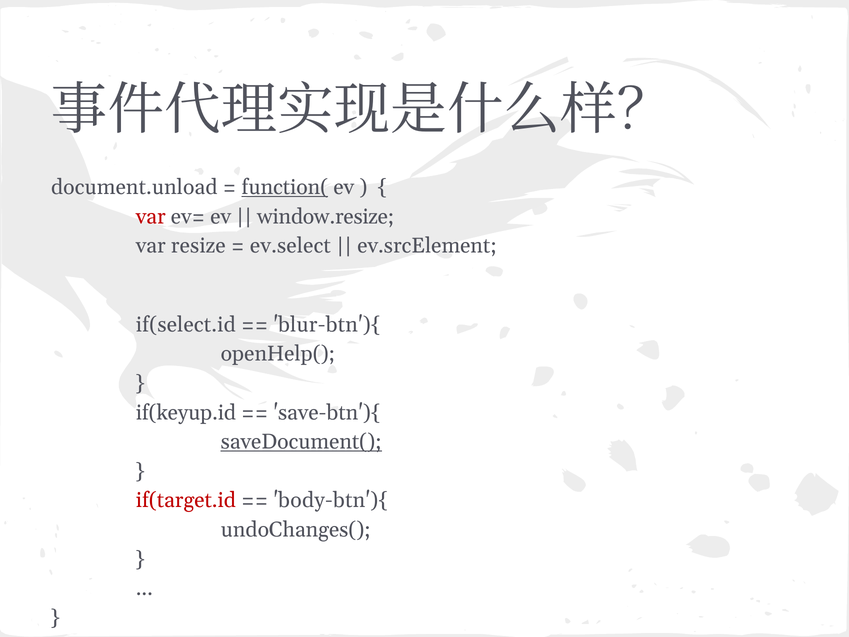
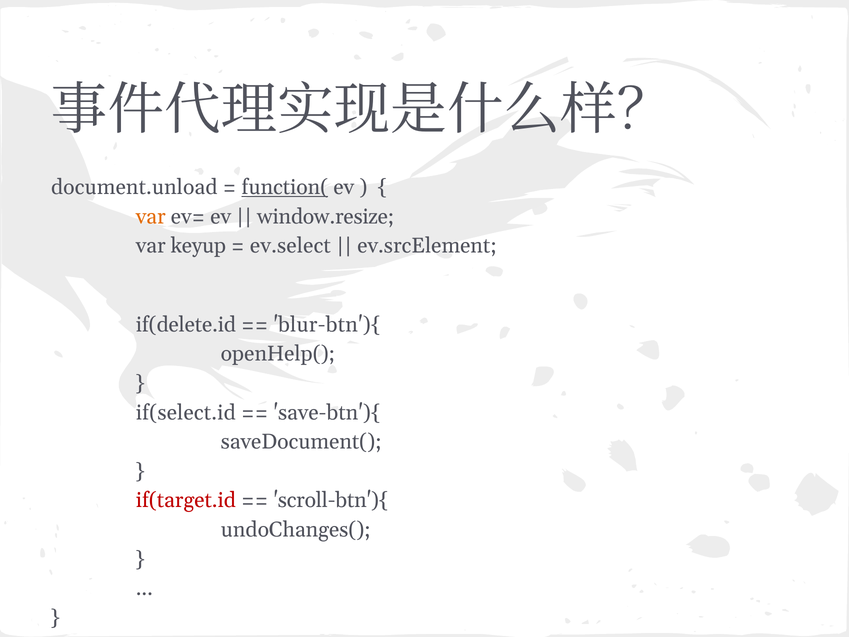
var colour: red -> orange (151, 216)
resize: resize -> keyup (198, 246)
if(select.id: if(select.id -> if(delete.id (186, 325)
if(keyup.id: if(keyup.id -> if(select.id (186, 412)
saveDocument( underline: present -> none (301, 442)
body-btn'){: body-btn'){ -> scroll-btn'){ (331, 500)
